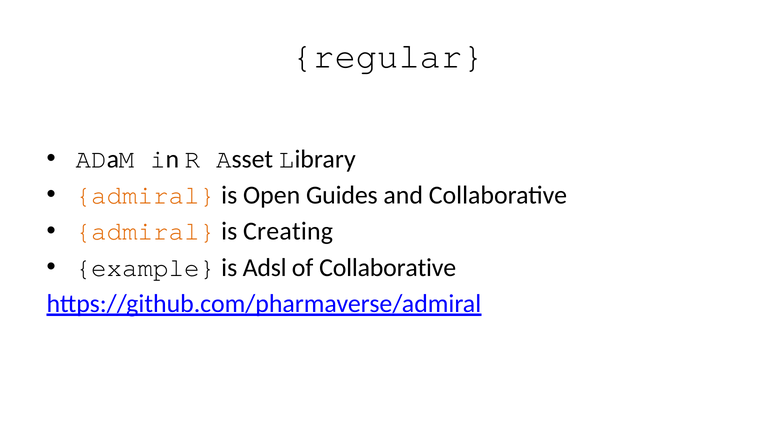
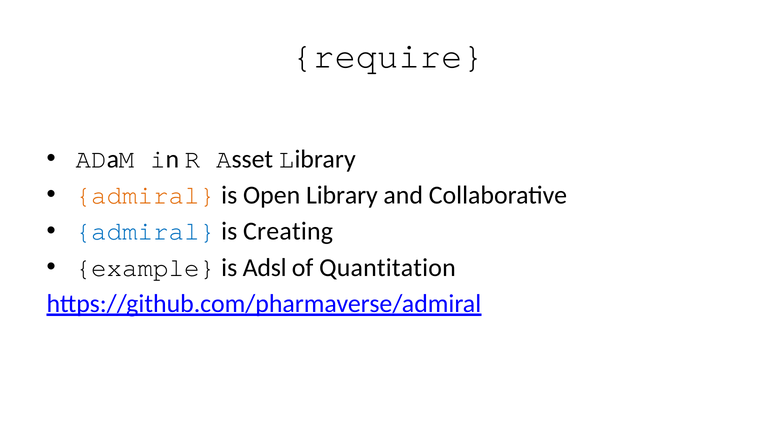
regular: regular -> require (388, 56)
Open Guides: Guides -> Library (342, 195)
admiral colour: orange -> blue (146, 232)
of Collaborative: Collaborative -> Quantitation (387, 268)
